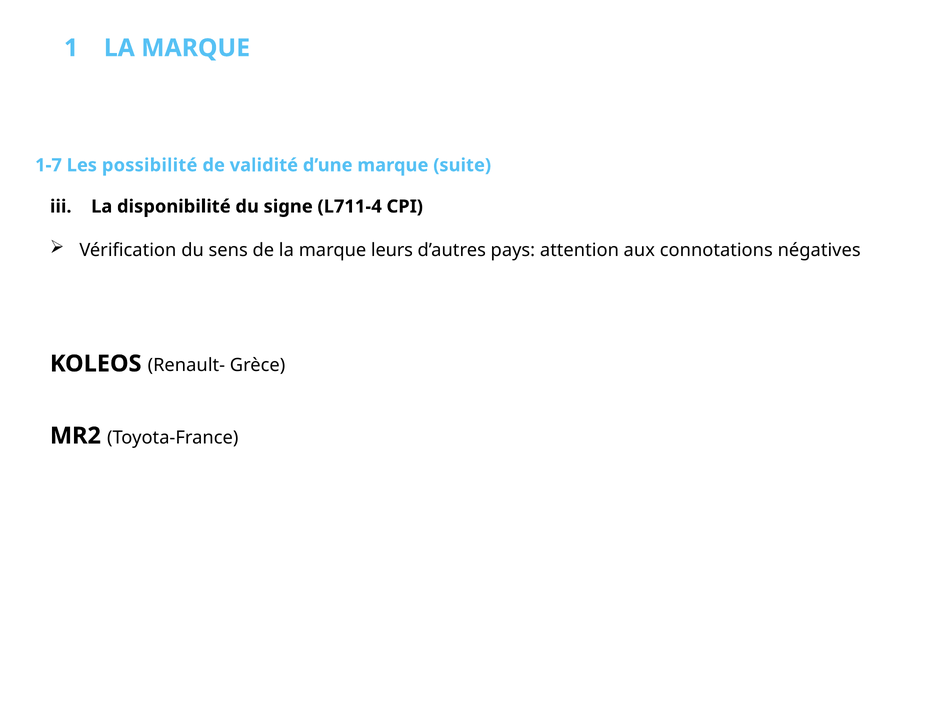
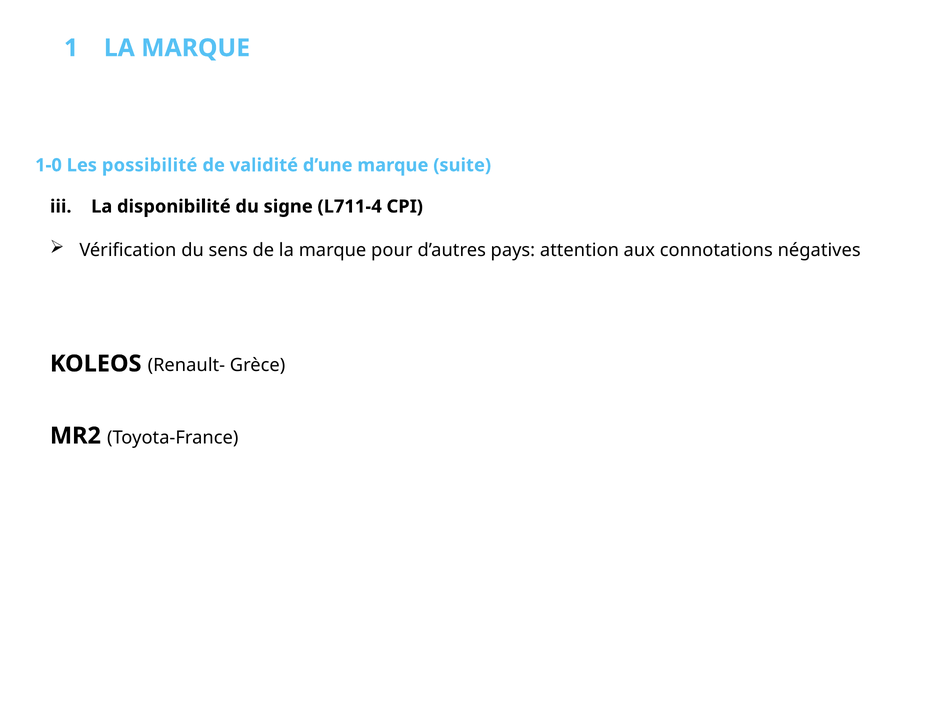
1-7: 1-7 -> 1-0 (49, 165)
leurs: leurs -> pour (392, 251)
